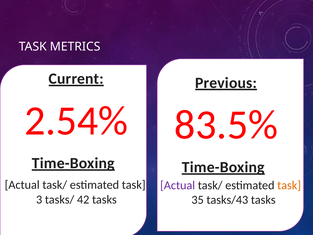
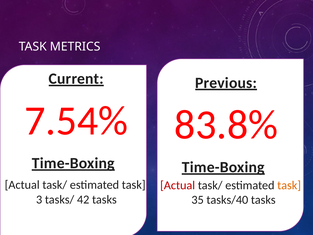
2.54%: 2.54% -> 7.54% (76, 121)
83.5%: 83.5% -> 83.8% (226, 125)
Actual colour: purple -> red (178, 185)
tasks/43: tasks/43 -> tasks/40 (227, 200)
